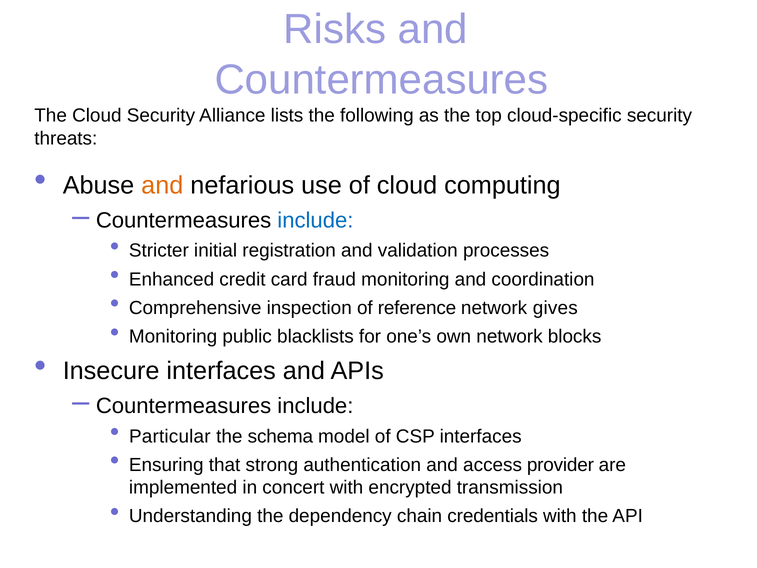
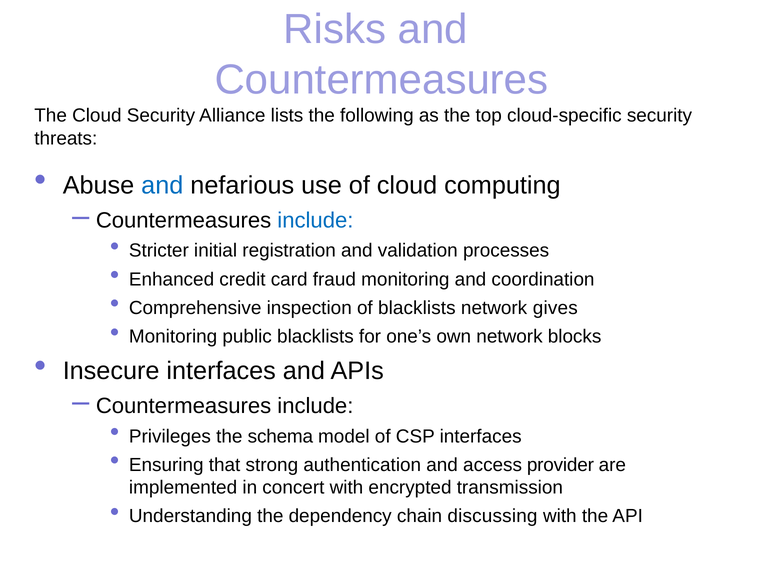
and colour: orange -> blue (162, 185)
of reference: reference -> blacklists (417, 308)
Particular: Particular -> Privileges (170, 436)
credentials: credentials -> discussing (492, 516)
